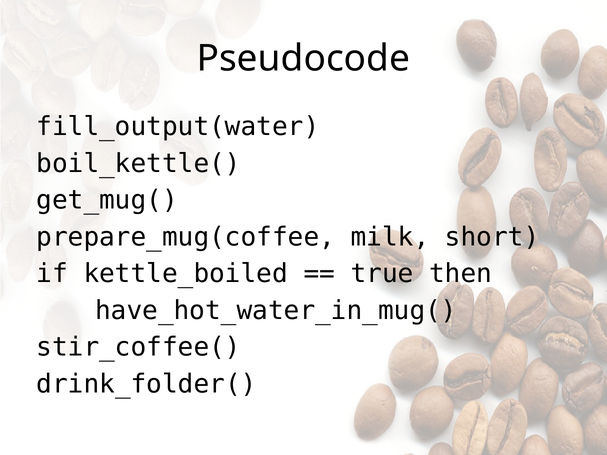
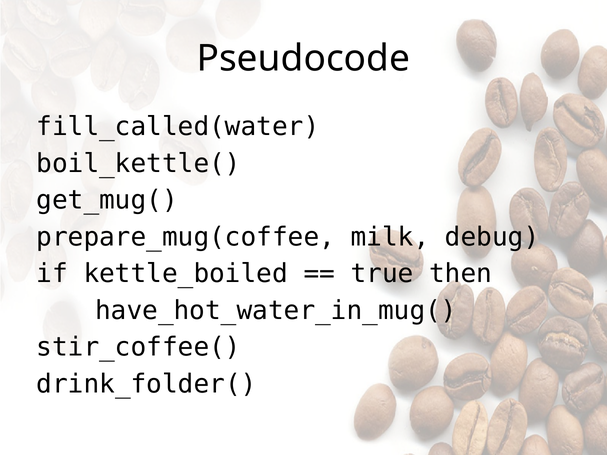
fill_output(water: fill_output(water -> fill_called(water (178, 127)
short: short -> debug (492, 237)
